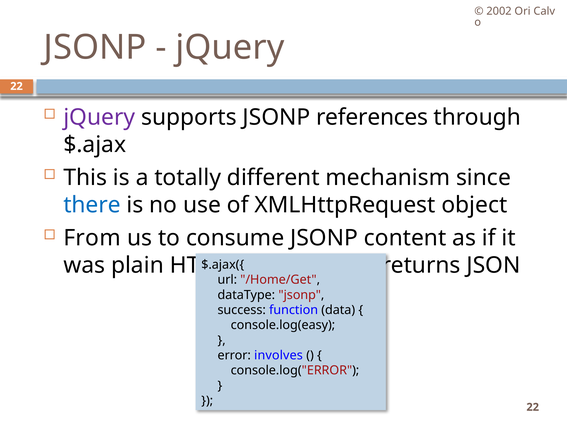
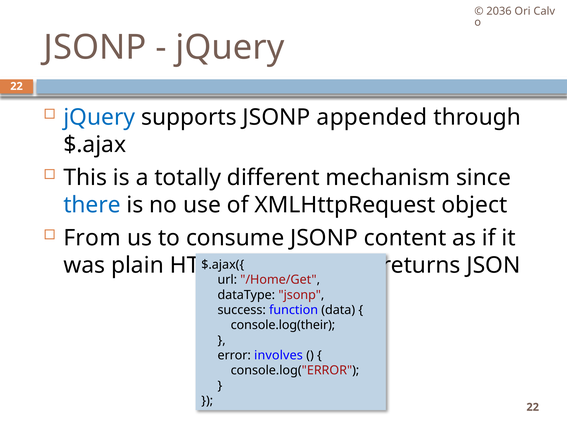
2002: 2002 -> 2036 (499, 11)
jQuery colour: purple -> blue (99, 117)
references: references -> appended (372, 117)
console.log(easy: console.log(easy -> console.log(their (283, 325)
